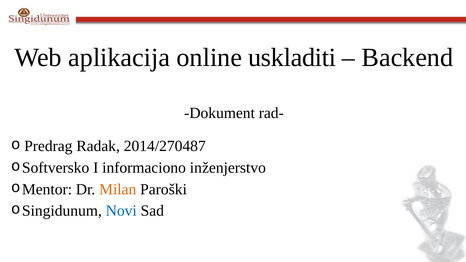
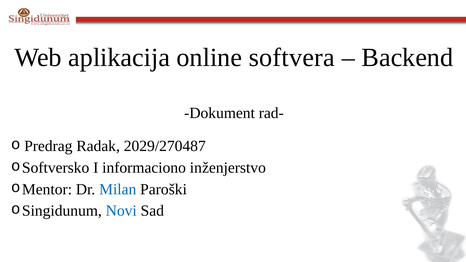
uskladiti: uskladiti -> softvera (292, 57)
2014/270487: 2014/270487 -> 2029/270487 (165, 146)
Milan colour: orange -> blue (118, 189)
